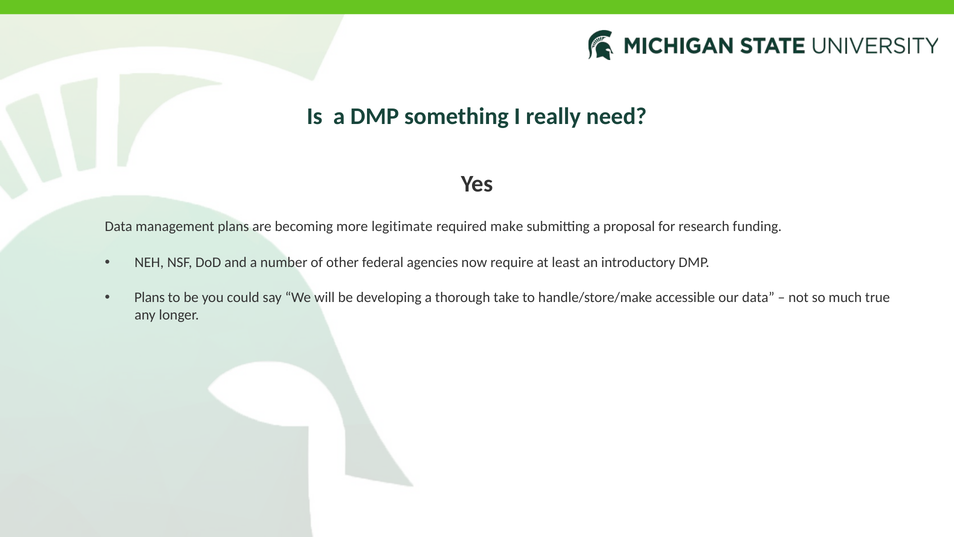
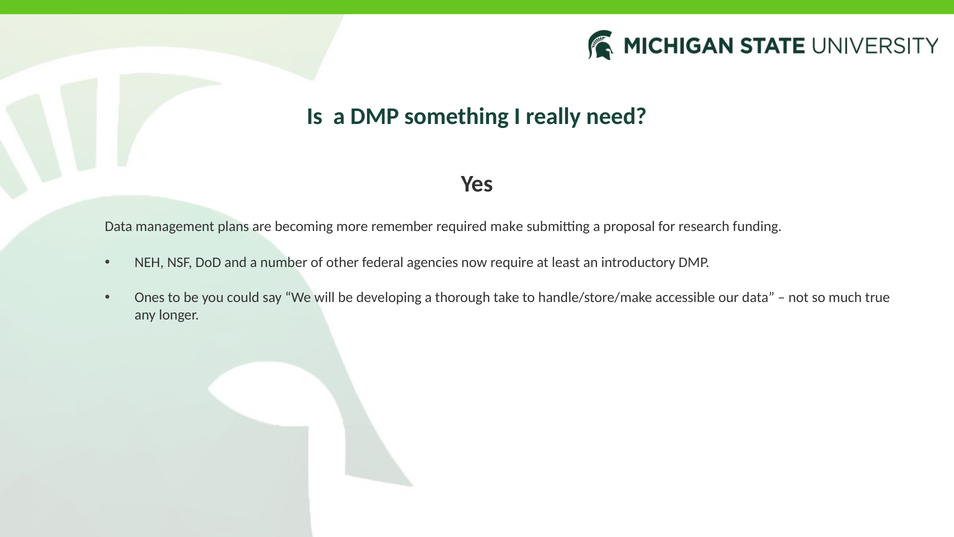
legitimate: legitimate -> remember (402, 226)
Plans: Plans -> Ones (150, 297)
